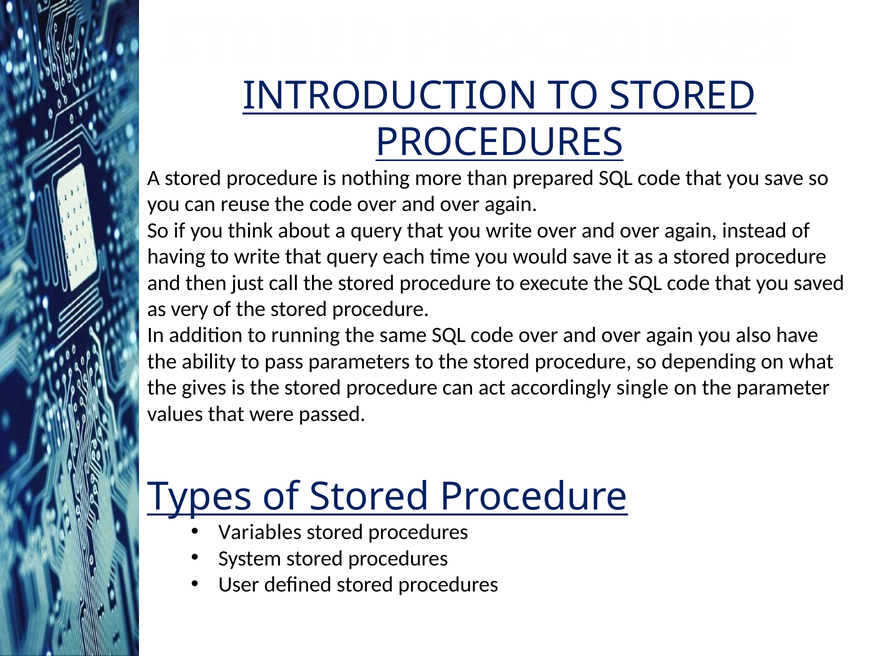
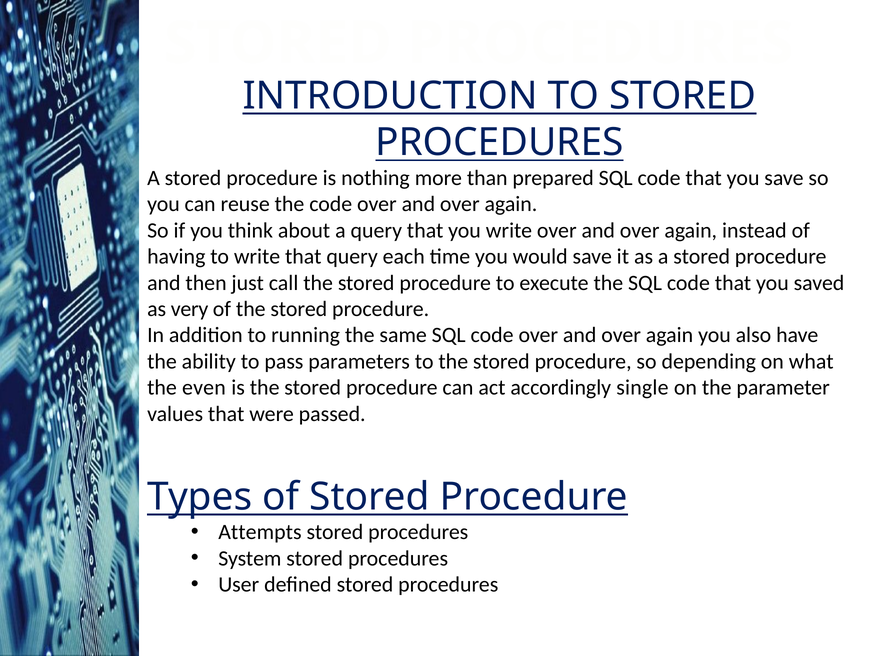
gives: gives -> even (204, 388)
Variables: Variables -> Attempts (260, 532)
